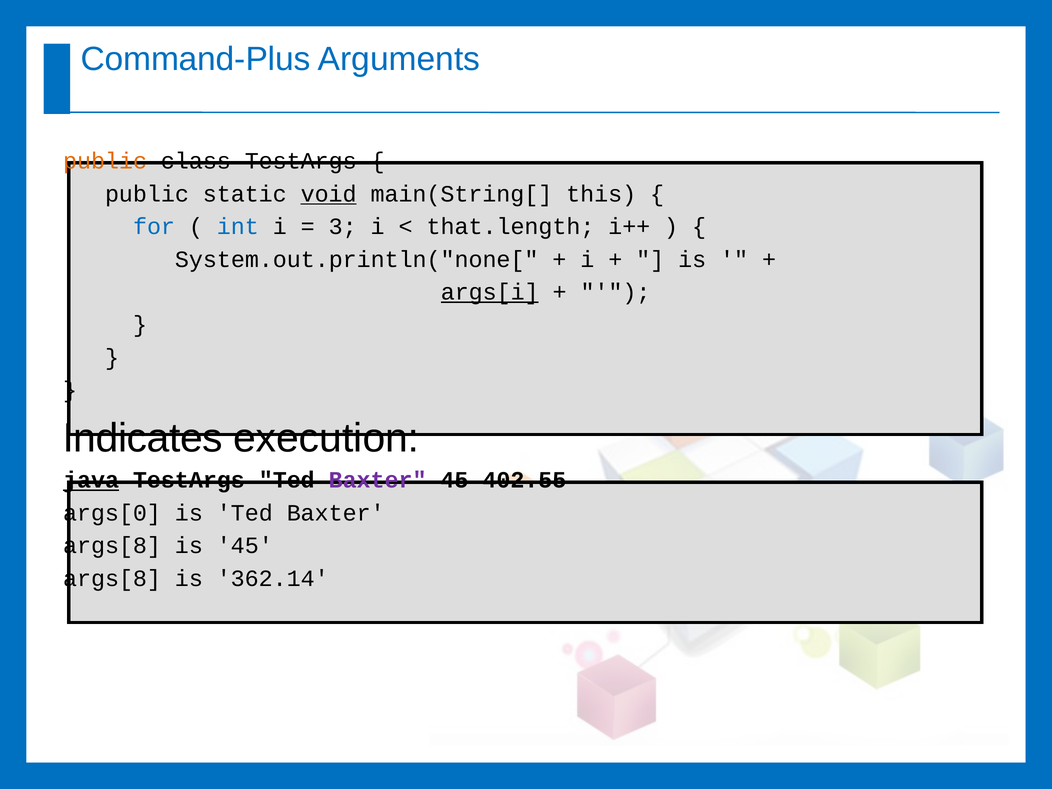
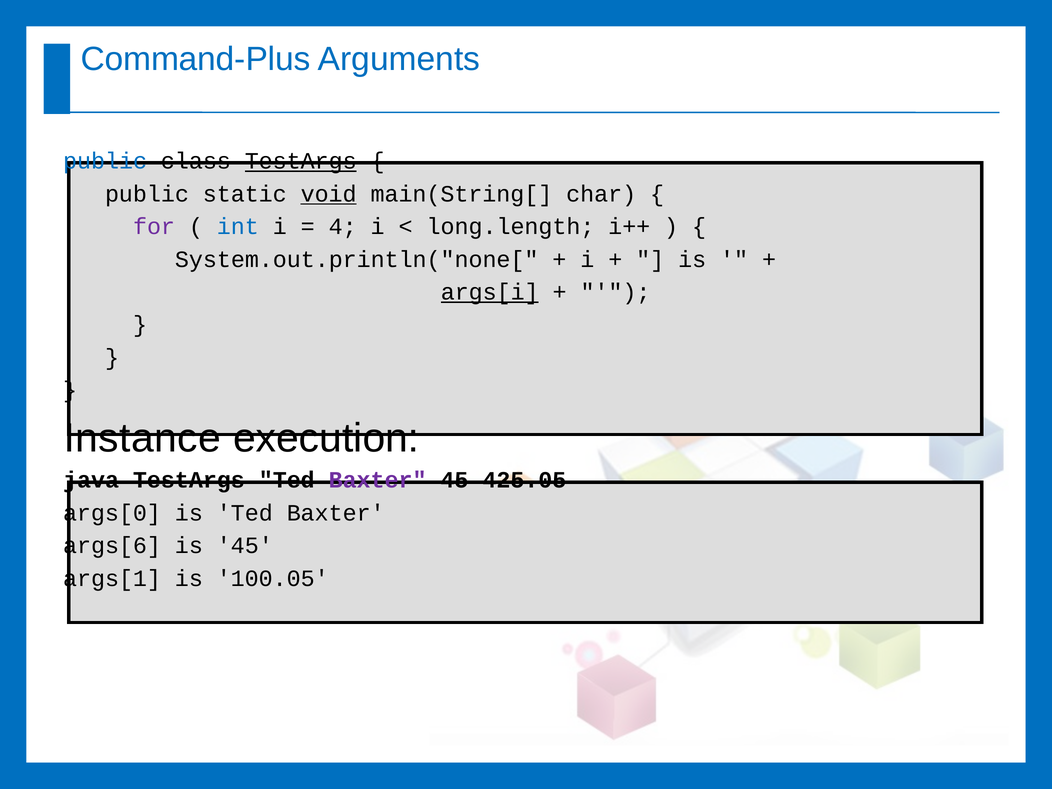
public colour: orange -> blue (105, 161)
TestArgs underline: none -> present (301, 161)
this: this -> char (601, 194)
for colour: blue -> purple (154, 227)
3: 3 -> 4 (343, 227)
that.length: that.length -> long.length (511, 227)
Indicates: Indicates -> Instance (142, 438)
java underline: present -> none (91, 480)
402.55: 402.55 -> 425.05 (524, 480)
args[8: args[8 -> args[6 (112, 546)
args[8: args[8 -> args[1 (112, 578)
362.14: 362.14 -> 100.05 (273, 578)
